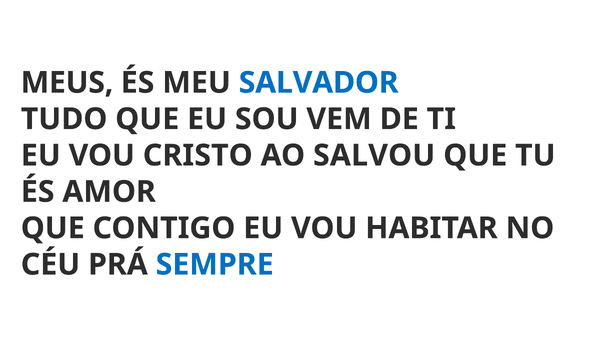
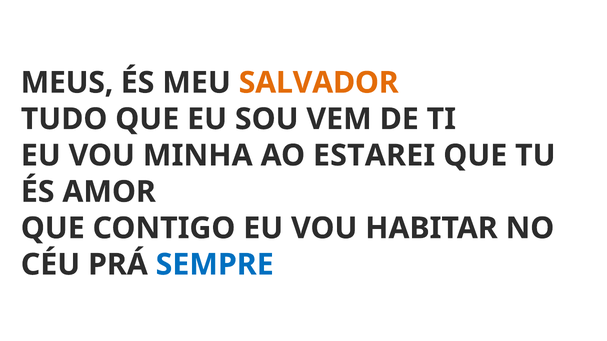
SALVADOR colour: blue -> orange (319, 83)
CRISTO: CRISTO -> MINHA (198, 156)
SALVOU: SALVOU -> ESTAREI (374, 156)
